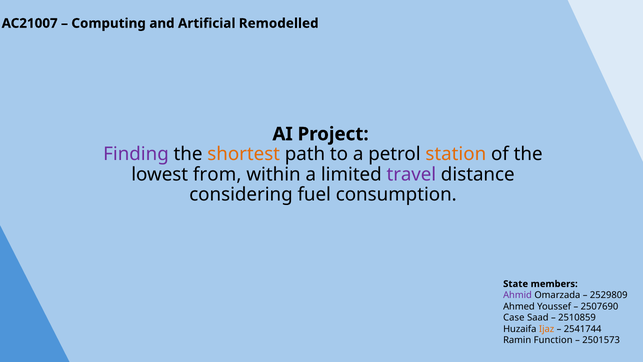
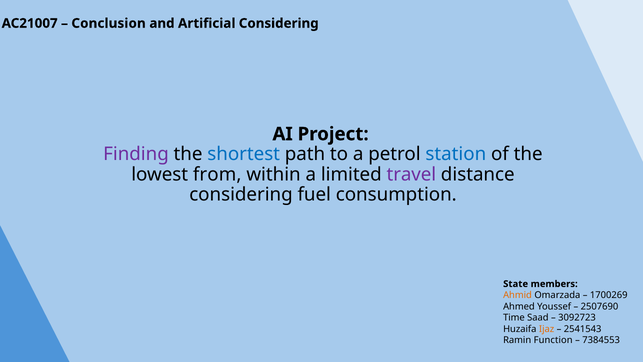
Computing: Computing -> Conclusion (109, 23)
Artificial Remodelled: Remodelled -> Considering (279, 23)
shortest colour: orange -> blue (244, 154)
station colour: orange -> blue (456, 154)
Ahmid colour: purple -> orange (518, 295)
2529809: 2529809 -> 1700269 (609, 295)
Case: Case -> Time (514, 317)
2510859: 2510859 -> 3092723 (577, 317)
2541744: 2541744 -> 2541543 (583, 329)
2501573: 2501573 -> 7384553 (601, 340)
